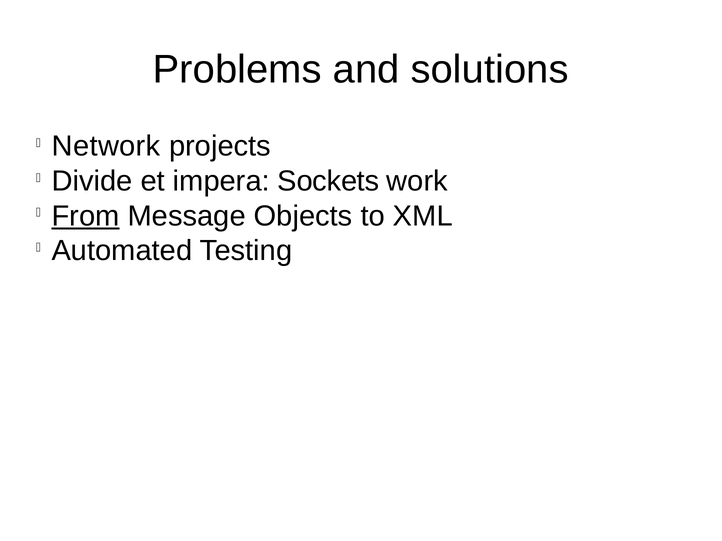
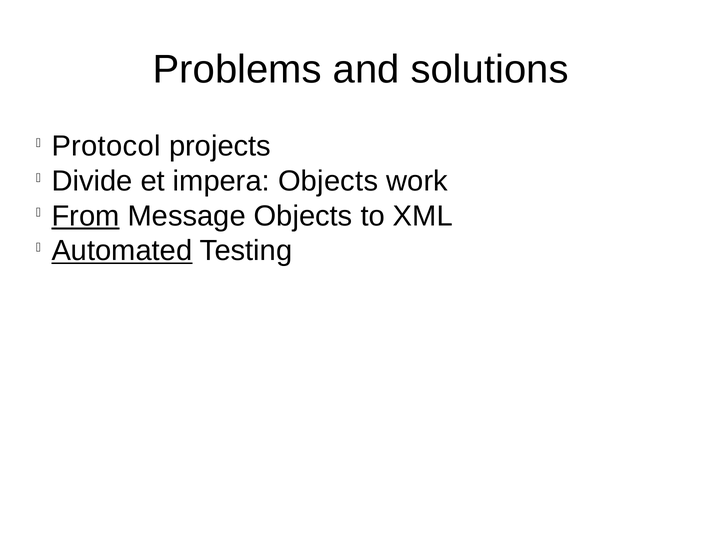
Network: Network -> Protocol (106, 146)
impera Sockets: Sockets -> Objects (328, 181)
Automated underline: none -> present (122, 251)
